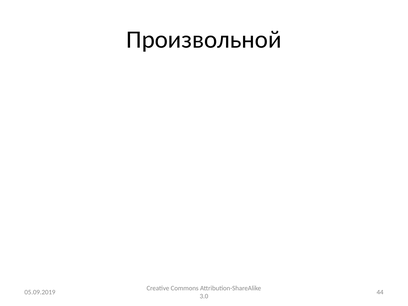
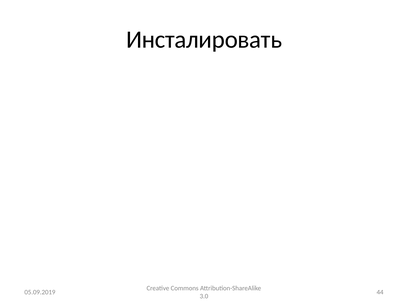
Произвольной: Произвольной -> Инсталировать (204, 39)
